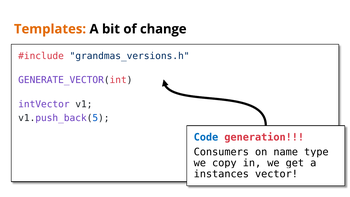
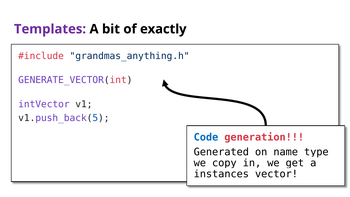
Templates colour: orange -> purple (50, 29)
change: change -> exactly (163, 29)
grandmas_versions.h: grandmas_versions.h -> grandmas_anything.h (130, 56)
Consumers: Consumers -> Generated (221, 152)
